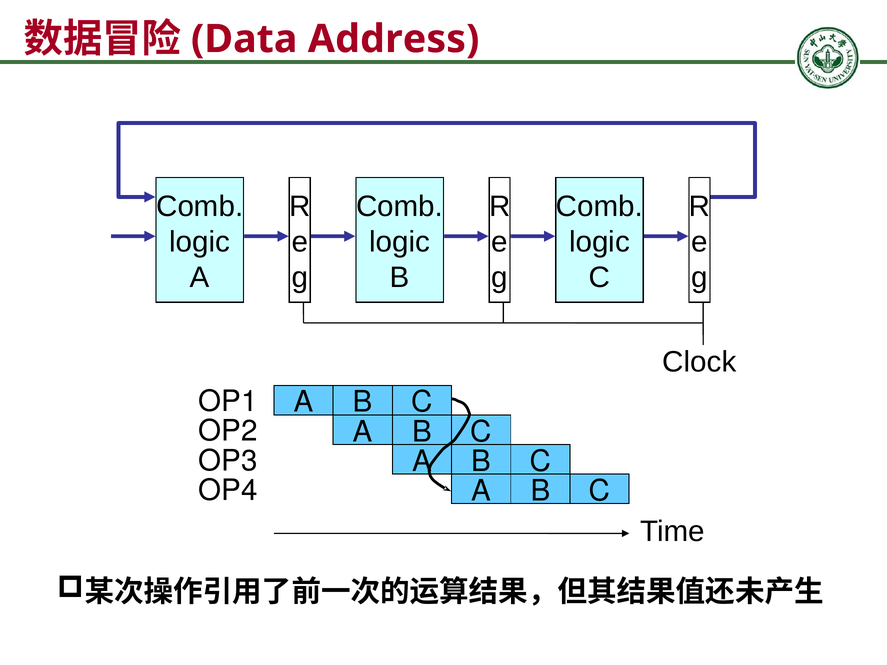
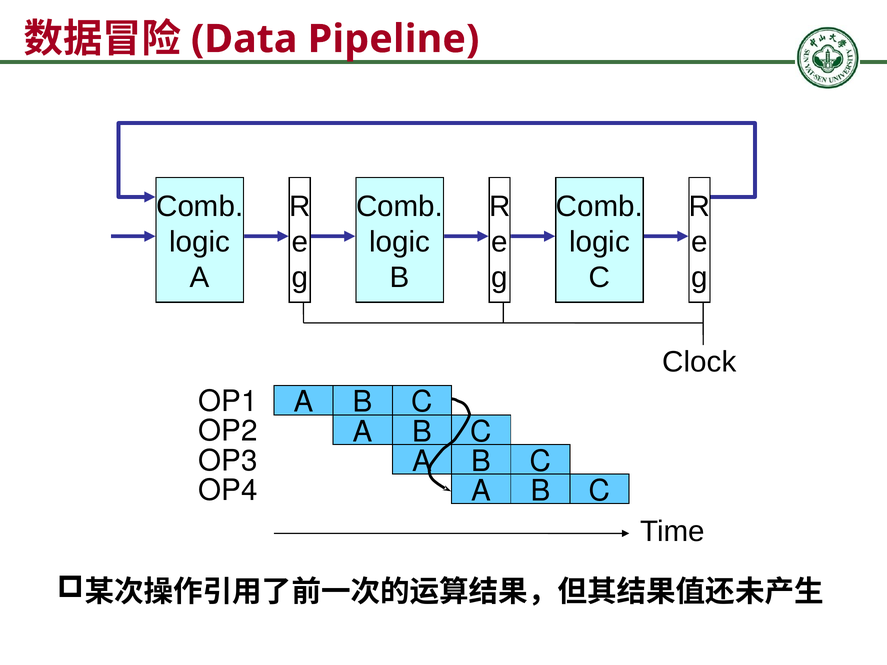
Address: Address -> Pipeline (394, 39)
